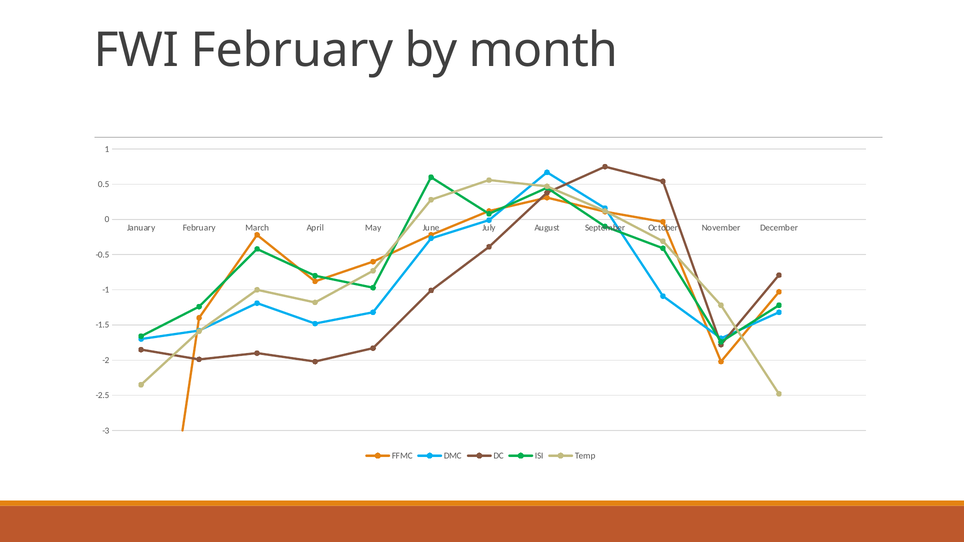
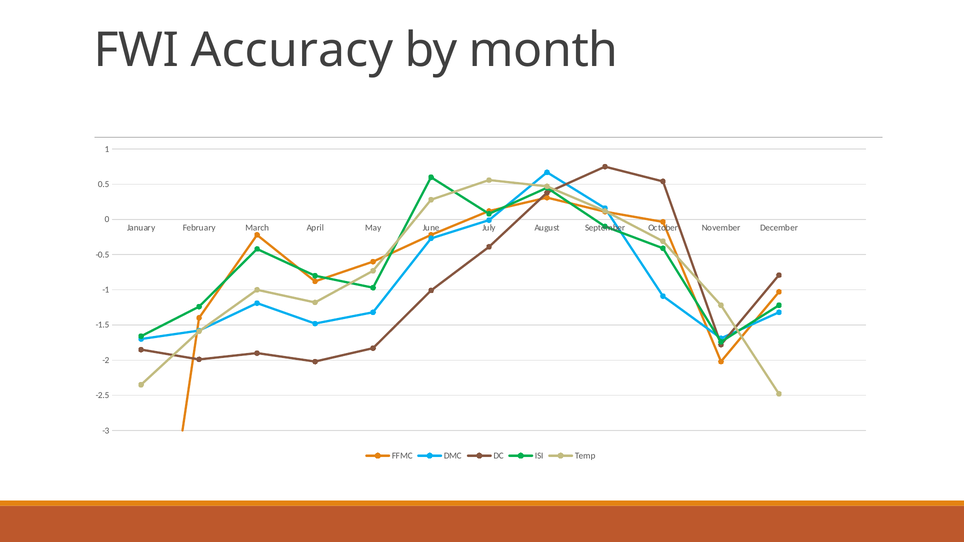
FWI February: February -> Accuracy (292, 50)
